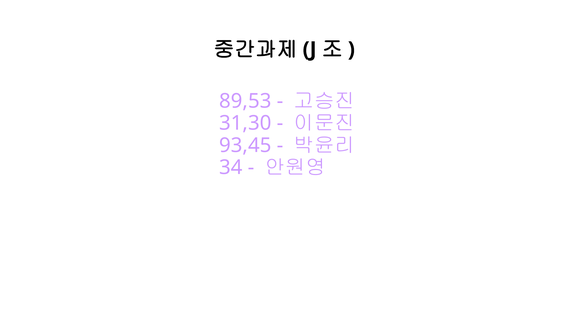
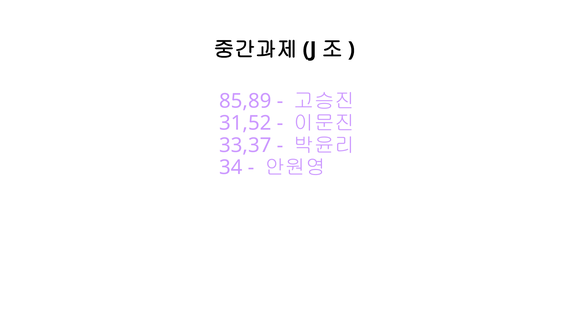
89,53: 89,53 -> 85,89 (245, 101)
31,30: 31,30 -> 31,52 (245, 123)
93,45: 93,45 -> 33,37 (245, 146)
